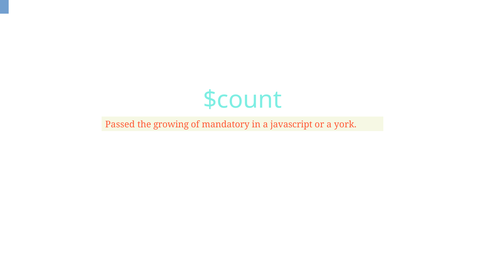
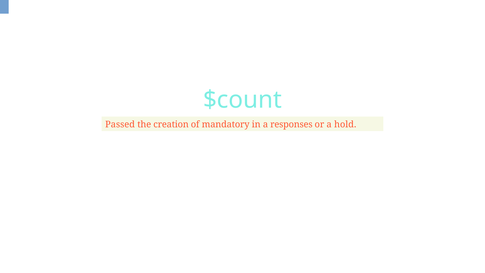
growing: growing -> creation (171, 124)
javascript: javascript -> responses (291, 124)
york: york -> hold (345, 124)
